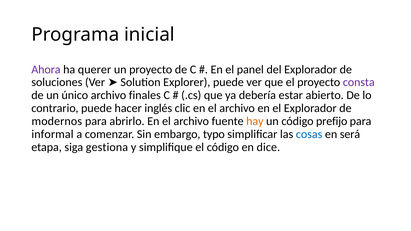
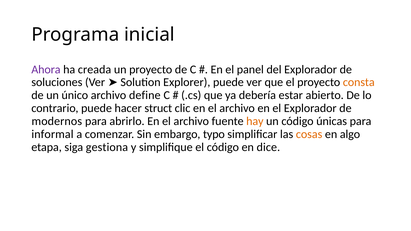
querer: querer -> creada (95, 69)
consta colour: purple -> orange (359, 82)
finales: finales -> define (145, 95)
inglés: inglés -> struct (158, 108)
prefijo: prefijo -> únicas (332, 121)
cosas colour: blue -> orange (309, 134)
será: será -> algo (350, 134)
